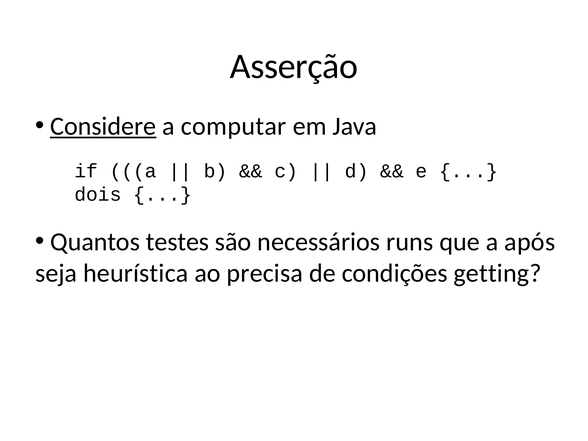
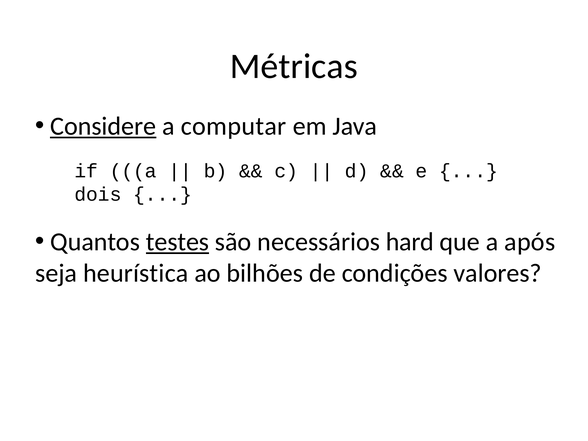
Asserção: Asserção -> Métricas (294, 66)
testes underline: none -> present (178, 242)
runs: runs -> hard (410, 242)
precisa: precisa -> bilhões (265, 273)
getting: getting -> valores (498, 273)
